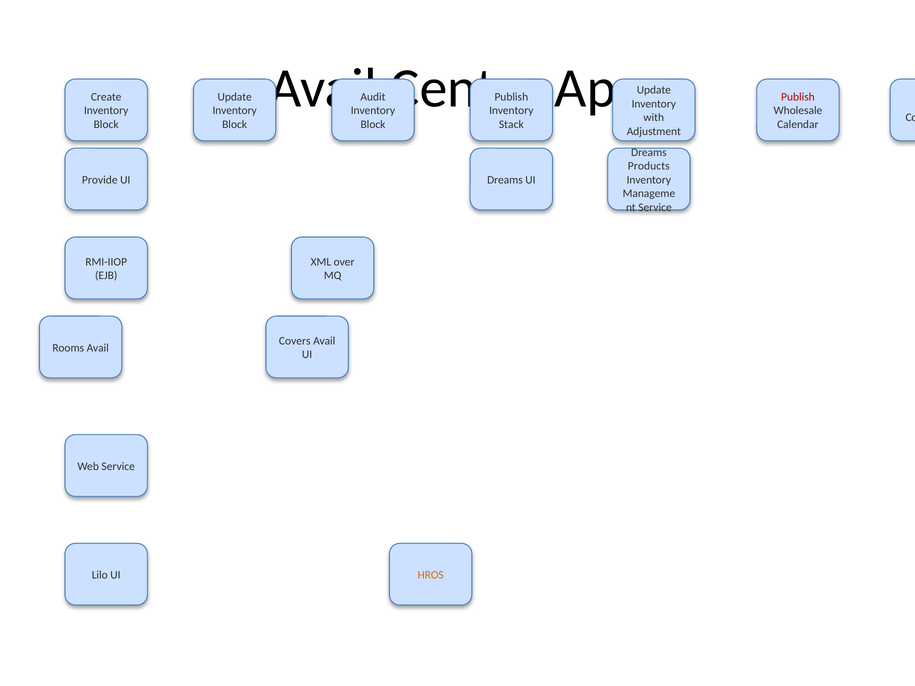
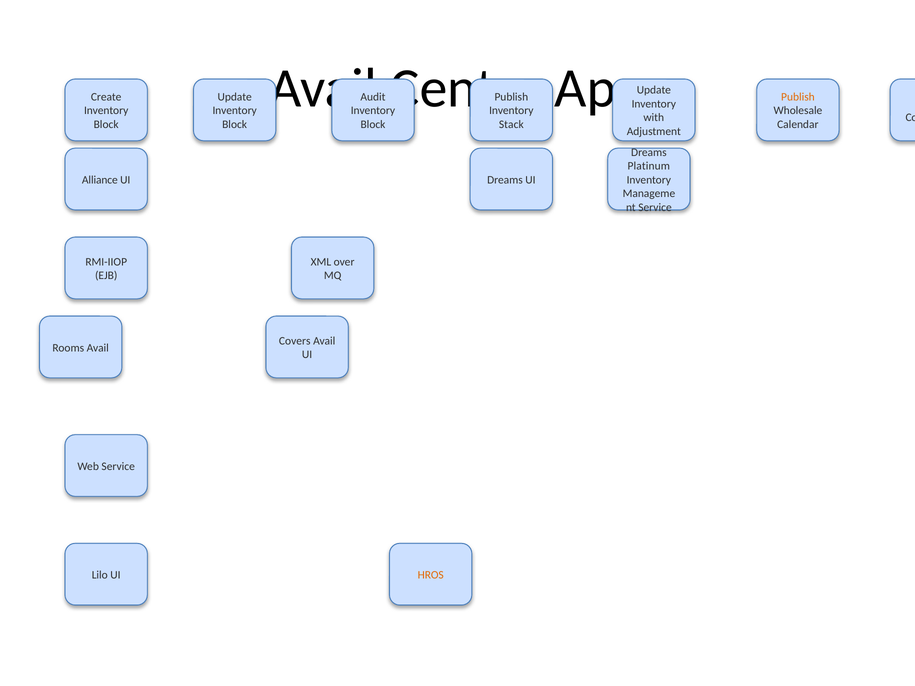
Publish colour: red -> orange (798, 97)
Products: Products -> Platinum (649, 166)
Provide: Provide -> Alliance (100, 180)
